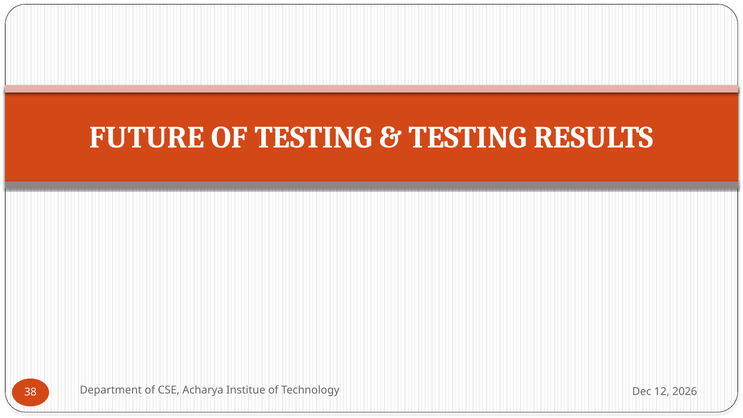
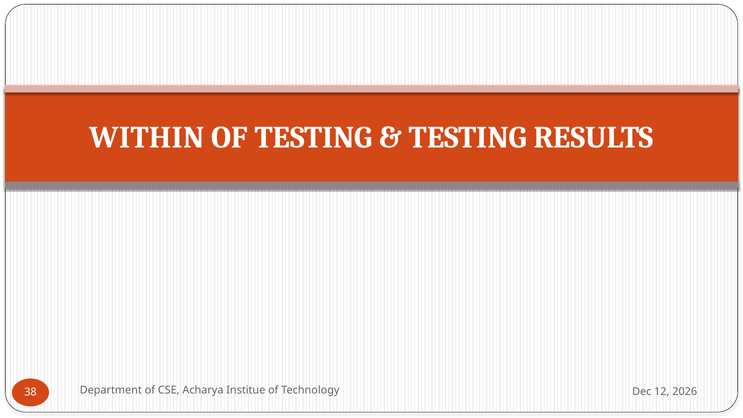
FUTURE: FUTURE -> WITHIN (147, 137)
